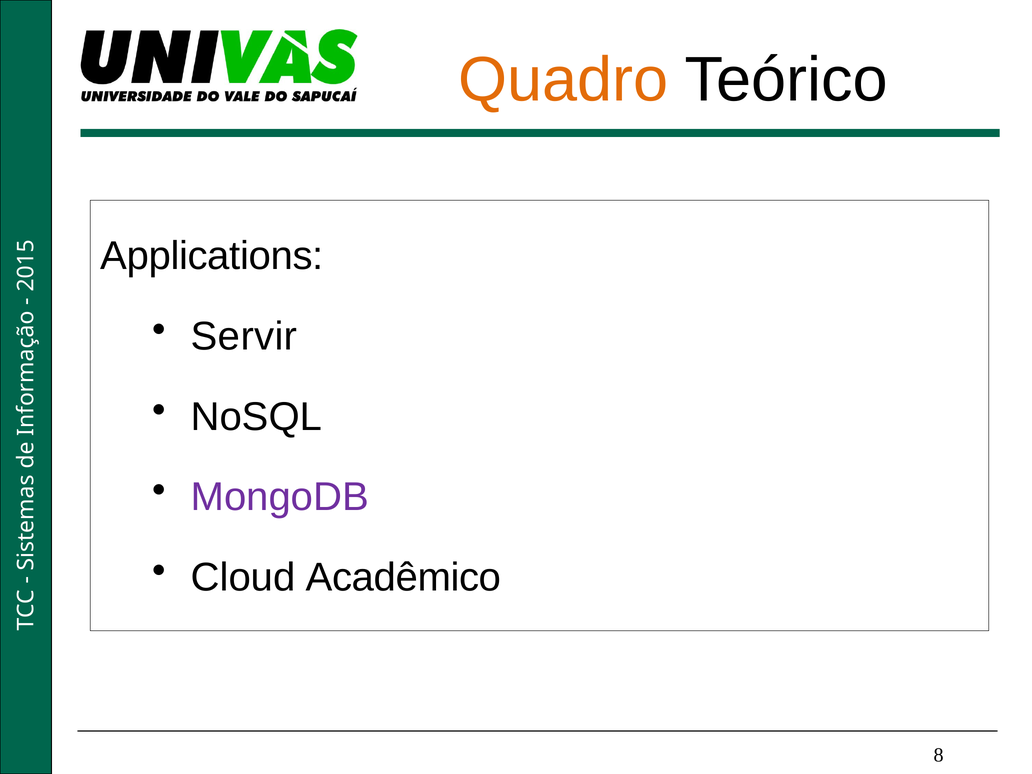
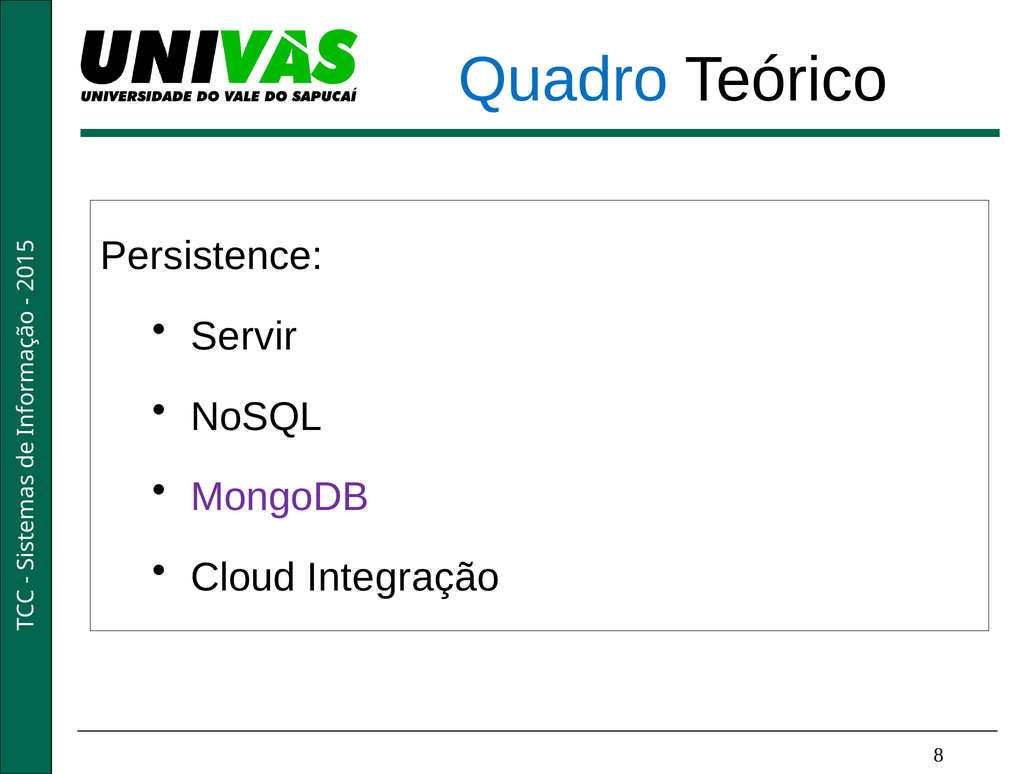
Quadro colour: orange -> blue (563, 80)
Applications: Applications -> Persistence (212, 256)
Acadêmico: Acadêmico -> Integração (403, 578)
